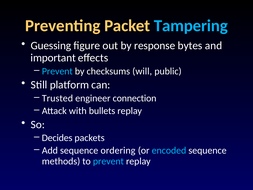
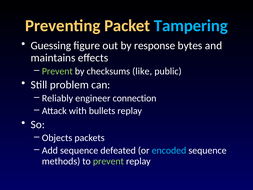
important: important -> maintains (53, 58)
Prevent colour: light blue -> light green (57, 71)
will: will -> like (142, 71)
platform: platform -> problem (69, 85)
Trusted: Trusted -> Reliably (57, 98)
Decides: Decides -> Objects (57, 138)
ordering: ordering -> defeated (118, 150)
prevent colour: light blue -> light green (108, 161)
